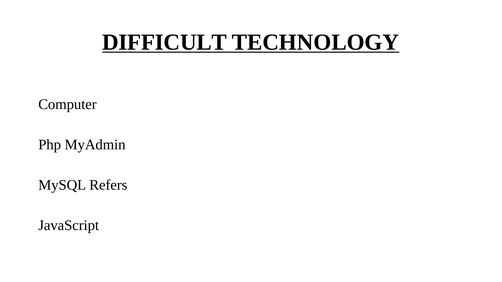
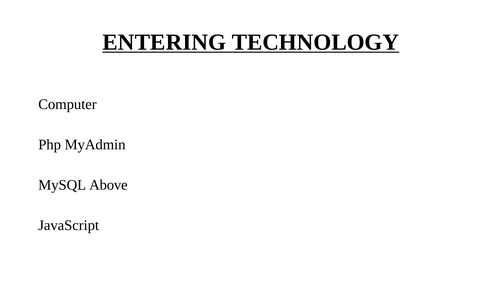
DIFFICULT: DIFFICULT -> ENTERING (164, 42)
Refers: Refers -> Above (108, 185)
